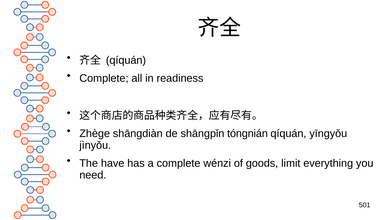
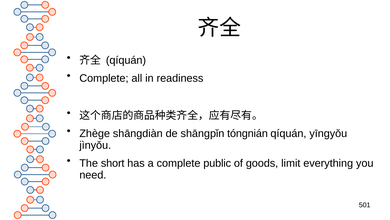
have: have -> short (113, 163)
wénzi: wénzi -> public (217, 163)
